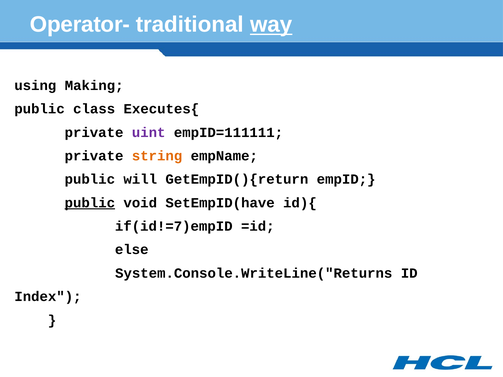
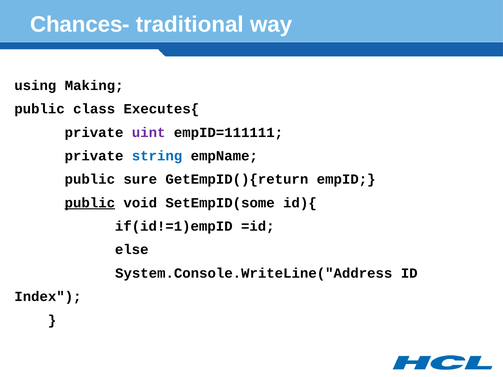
Operator-: Operator- -> Chances- (80, 25)
way underline: present -> none (271, 25)
string colour: orange -> blue (157, 156)
will: will -> sure (140, 179)
SetEmpID(have: SetEmpID(have -> SetEmpID(some (220, 203)
if(id!=7)empID: if(id!=7)empID -> if(id!=1)empID (174, 226)
System.Console.WriteLine("Returns: System.Console.WriteLine("Returns -> System.Console.WriteLine("Address (254, 273)
